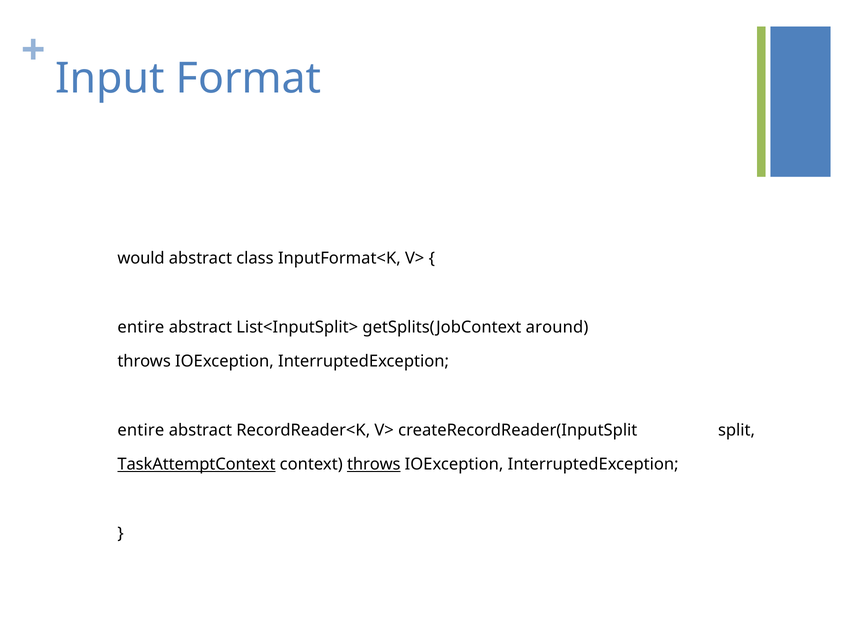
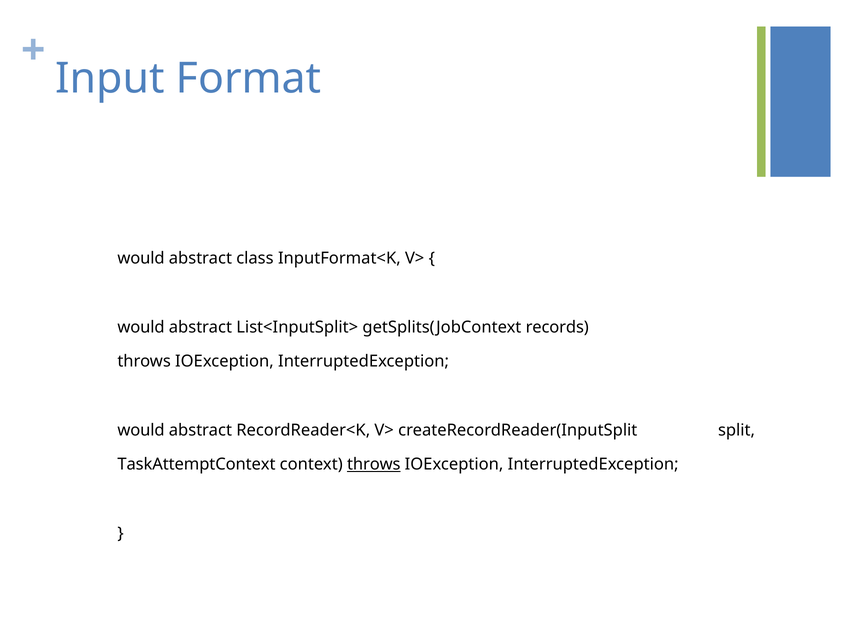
entire: entire -> would (141, 327)
around: around -> records (557, 327)
entire: entire -> would (141, 430)
TaskAttemptContext underline: present -> none (196, 464)
